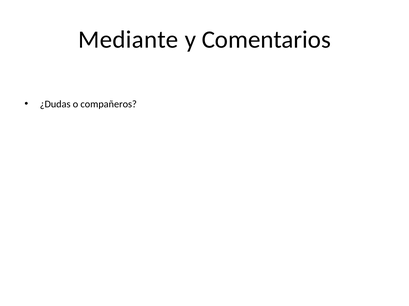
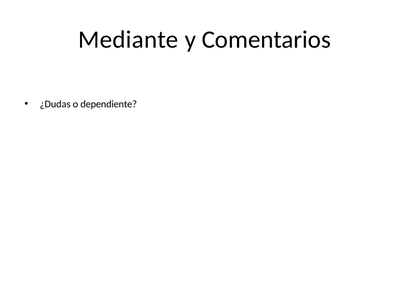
compañeros: compañeros -> dependiente (109, 104)
